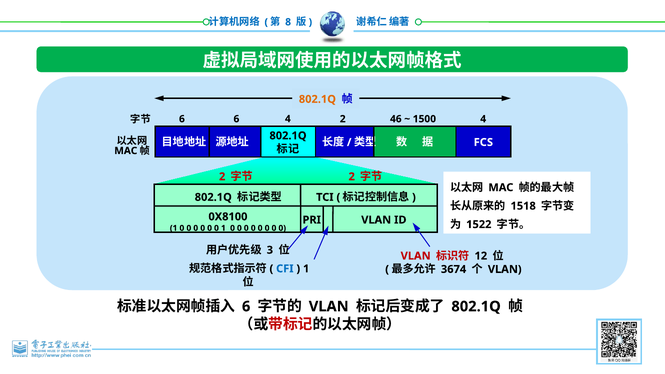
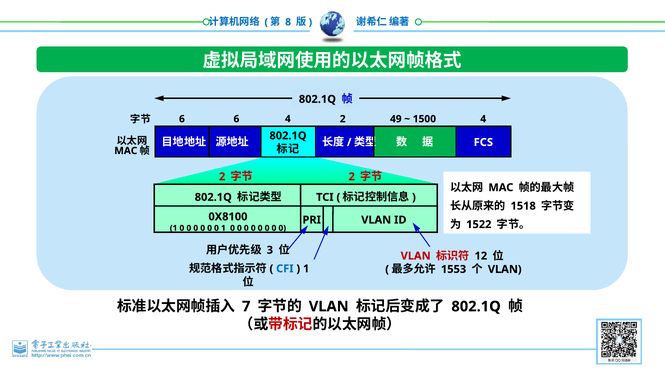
802.1Q colour: orange -> black (317, 99)
46: 46 -> 49 (396, 119)
3674: 3674 -> 1553 (454, 269)
6: 6 -> 7 (246, 307)
